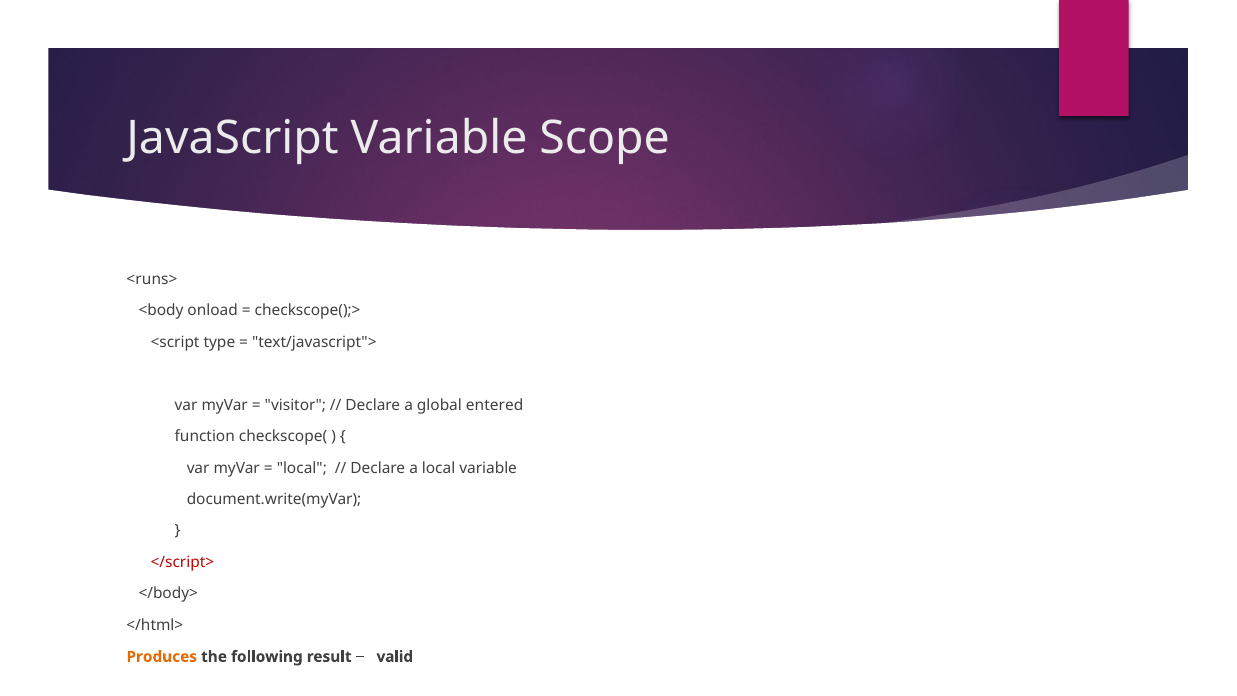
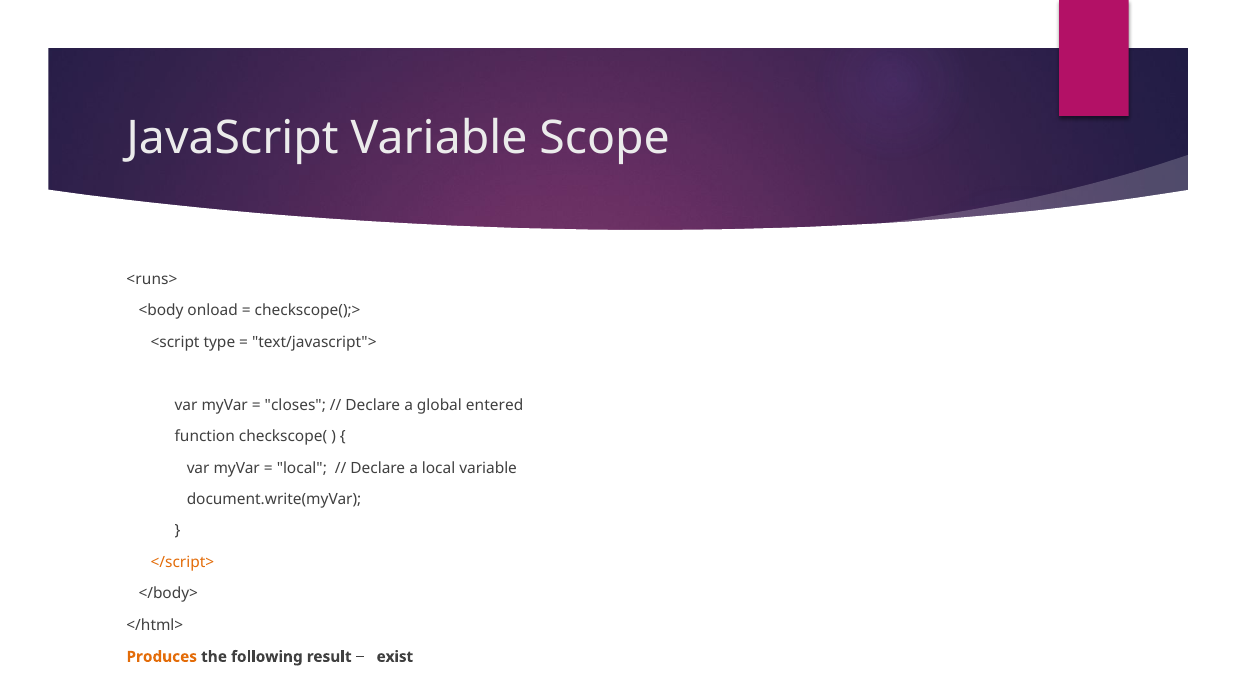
visitor: visitor -> closes (295, 405)
</script> colour: red -> orange (182, 562)
valid: valid -> exist (395, 657)
